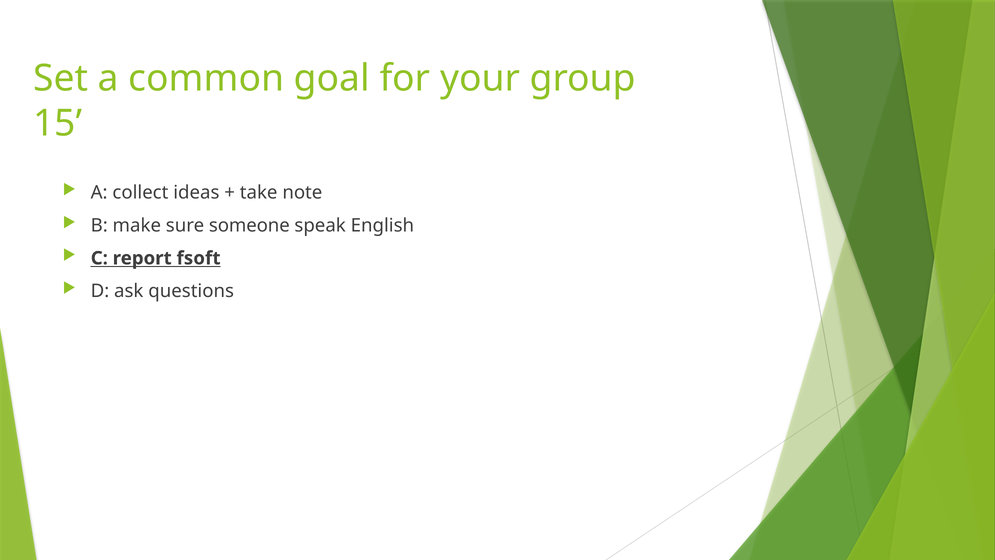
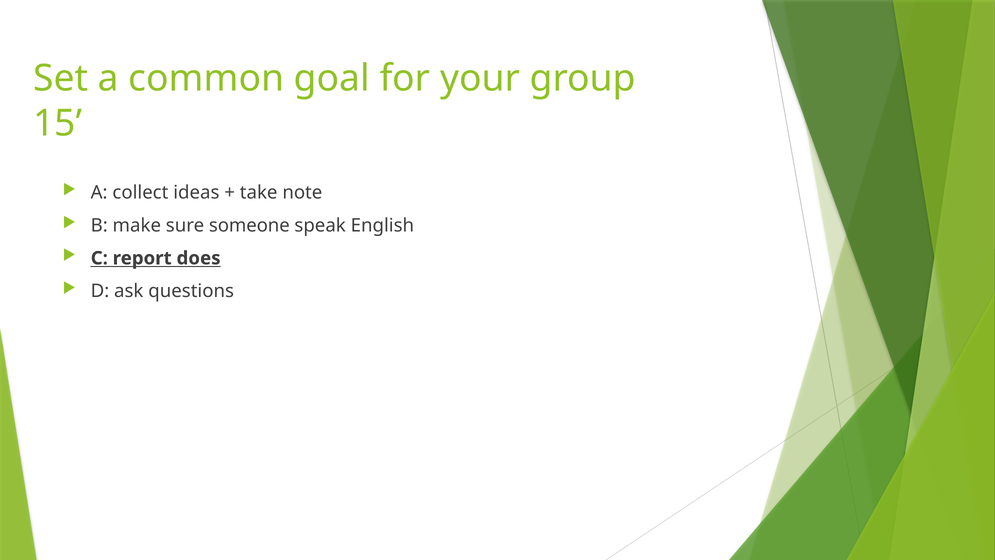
fsoft: fsoft -> does (199, 258)
